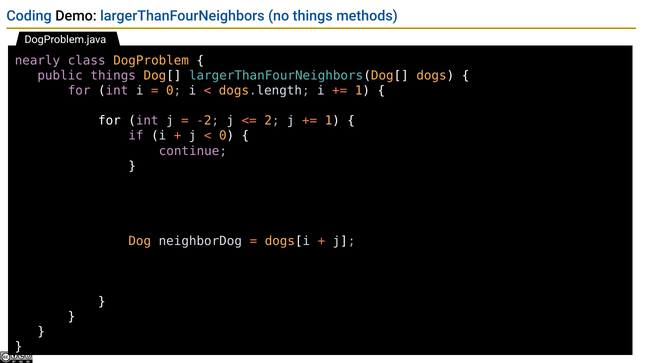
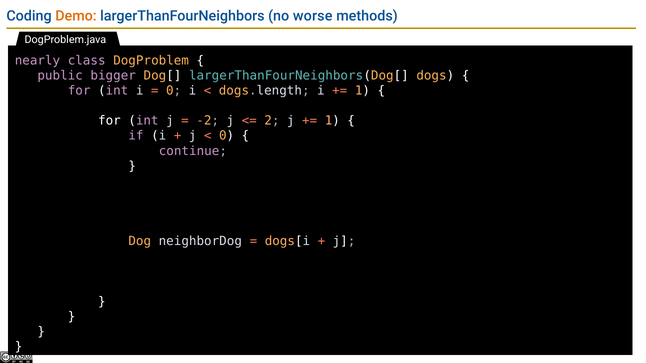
Demo colour: black -> orange (76, 16)
no things: things -> worse (313, 16)
public things: things -> bigger (113, 76)
